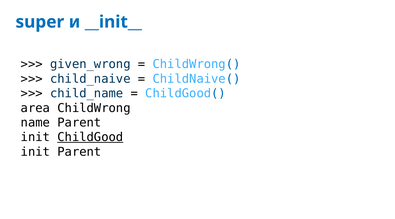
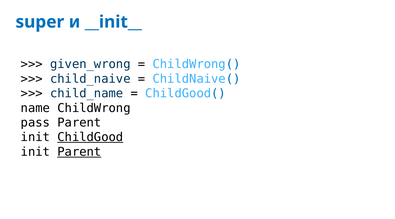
area: area -> name (35, 108)
name: name -> pass (35, 123)
Parent underline: none -> present (79, 152)
